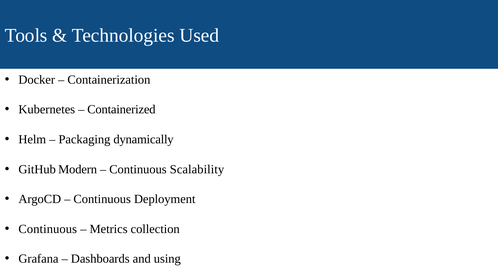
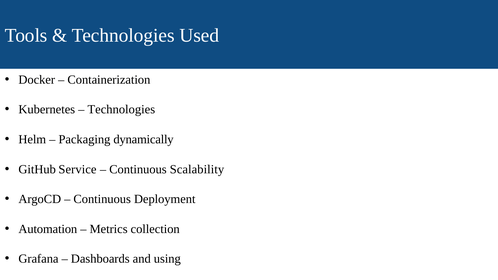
Containerized: Containerized -> Technologies (121, 110)
Modern: Modern -> Service (77, 169)
Continuous: Continuous -> Automation (48, 229)
